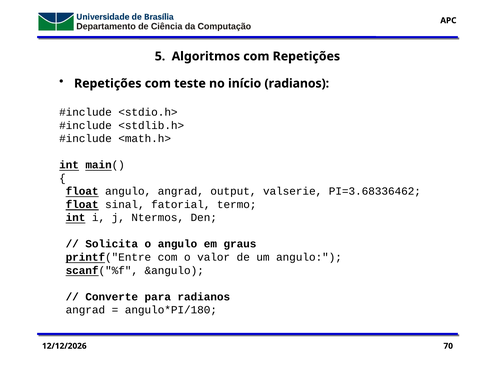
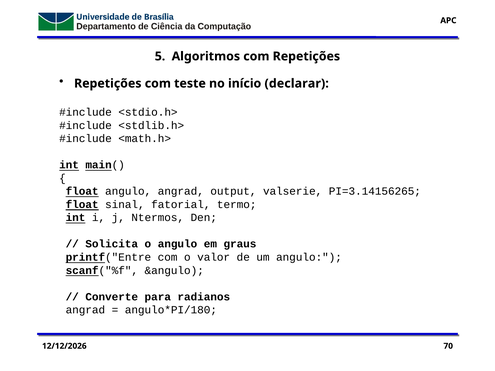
início radianos: radianos -> declarar (297, 83)
PI=3.68336462: PI=3.68336462 -> PI=3.14156265 (375, 191)
